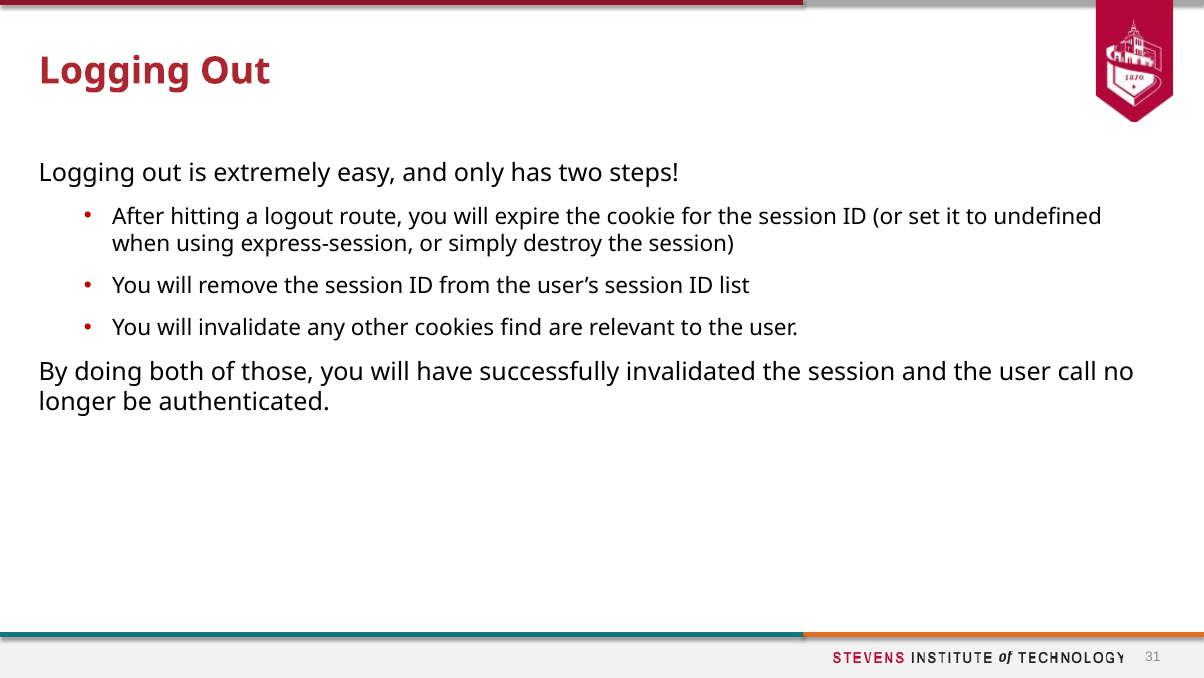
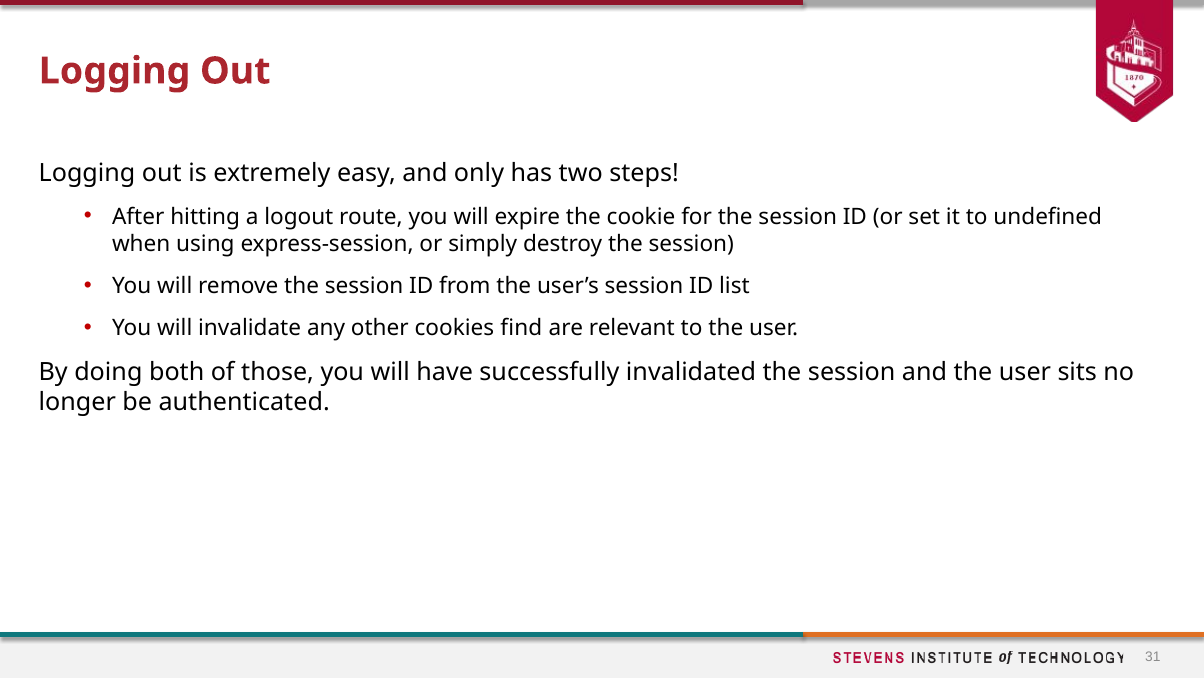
call: call -> sits (1077, 372)
